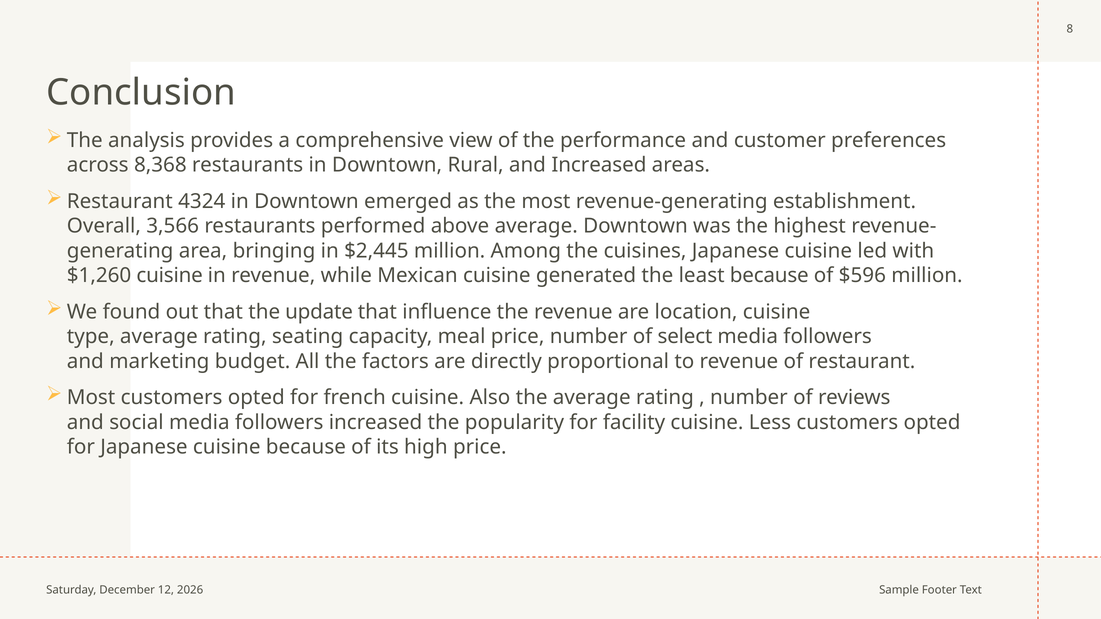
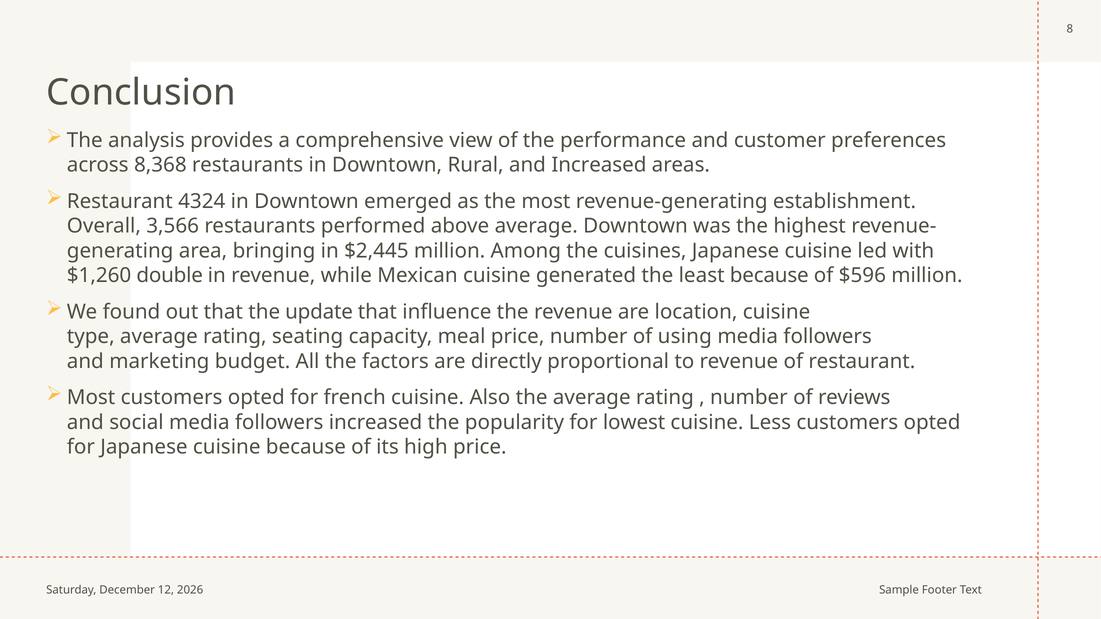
$1,260 cuisine: cuisine -> double (170, 276)
select: select -> using (685, 337)
facility: facility -> lowest (634, 422)
